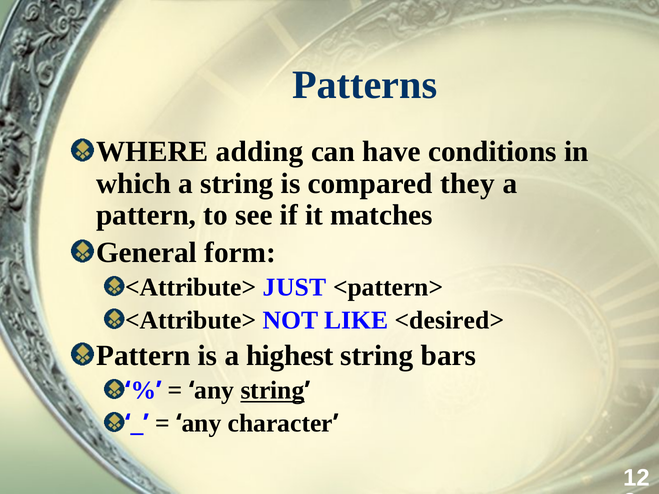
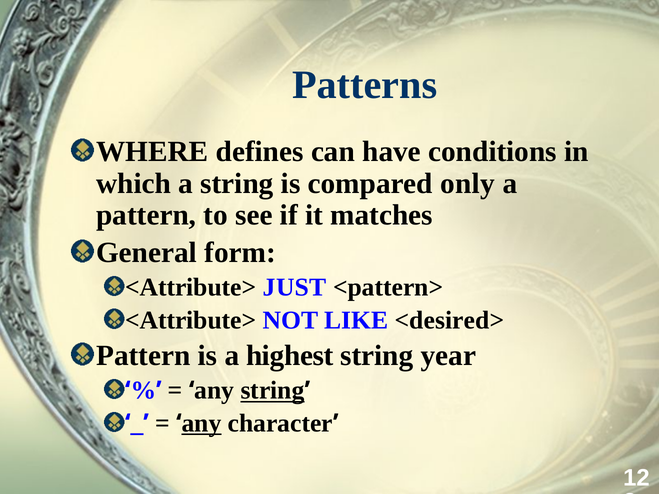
adding: adding -> defines (260, 152)
they: they -> only (467, 184)
bars: bars -> year (448, 356)
any underline: none -> present (202, 424)
